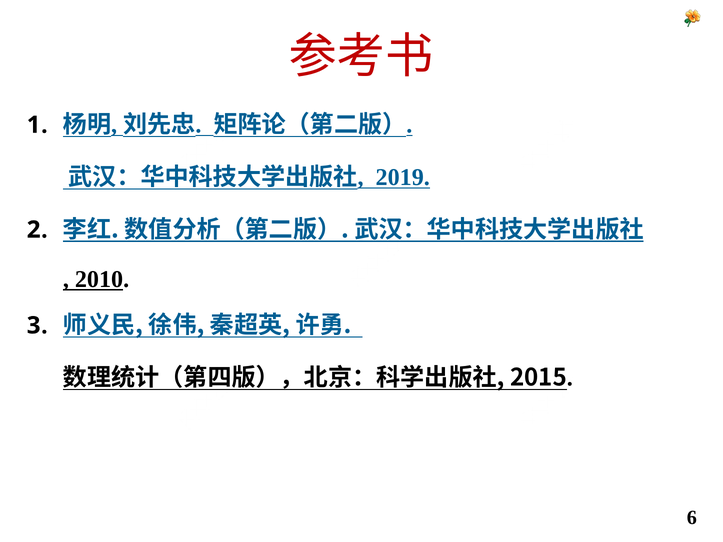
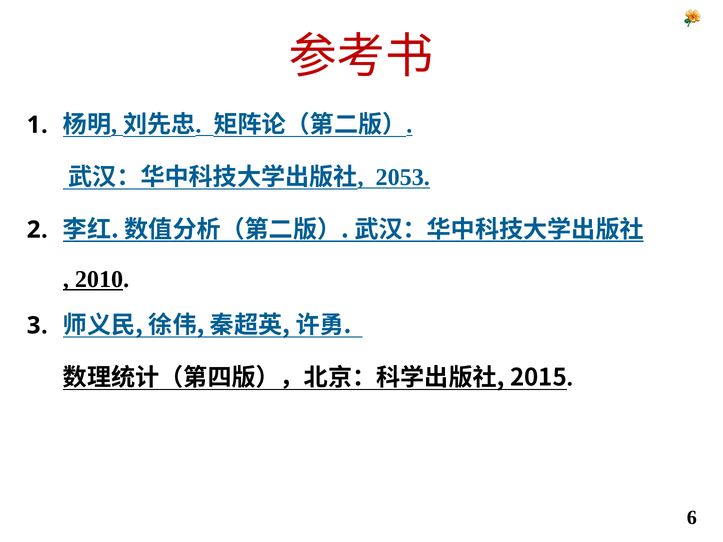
2019: 2019 -> 2053 (403, 177)
